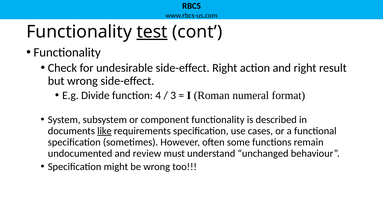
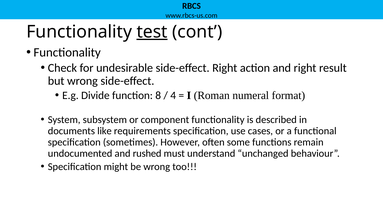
4: 4 -> 8 (158, 95)
3: 3 -> 4 (173, 95)
like underline: present -> none (104, 131)
review: review -> rushed (147, 153)
